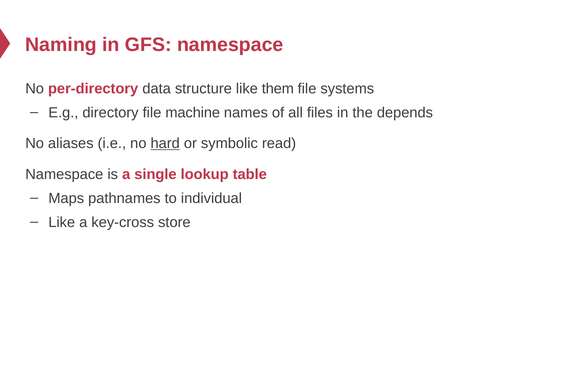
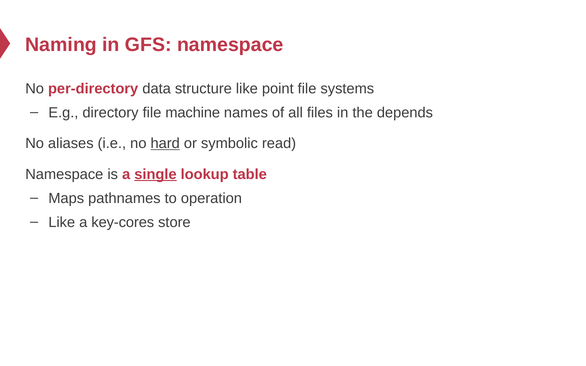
them: them -> point (278, 89)
single underline: none -> present (155, 174)
individual: individual -> operation (211, 198)
key-cross: key-cross -> key-cores (123, 222)
